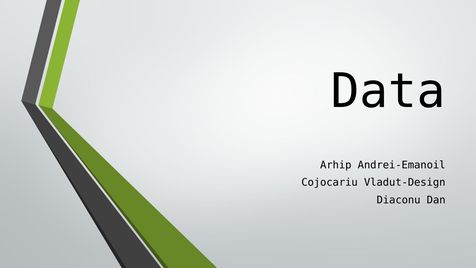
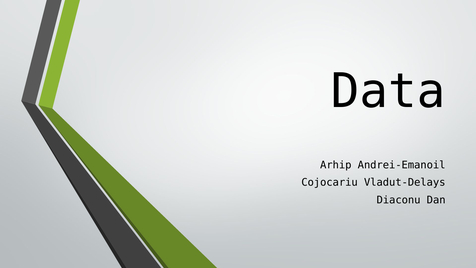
Vladut-Design: Vladut-Design -> Vladut-Delays (405, 182)
